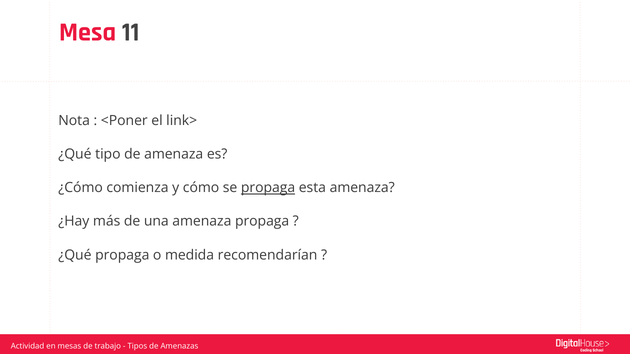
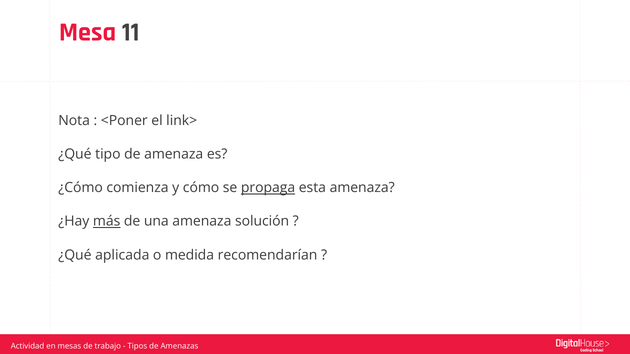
más underline: none -> present (107, 222)
amenaza propaga: propaga -> solución (262, 222)
¿Qué propaga: propaga -> aplicada (122, 255)
